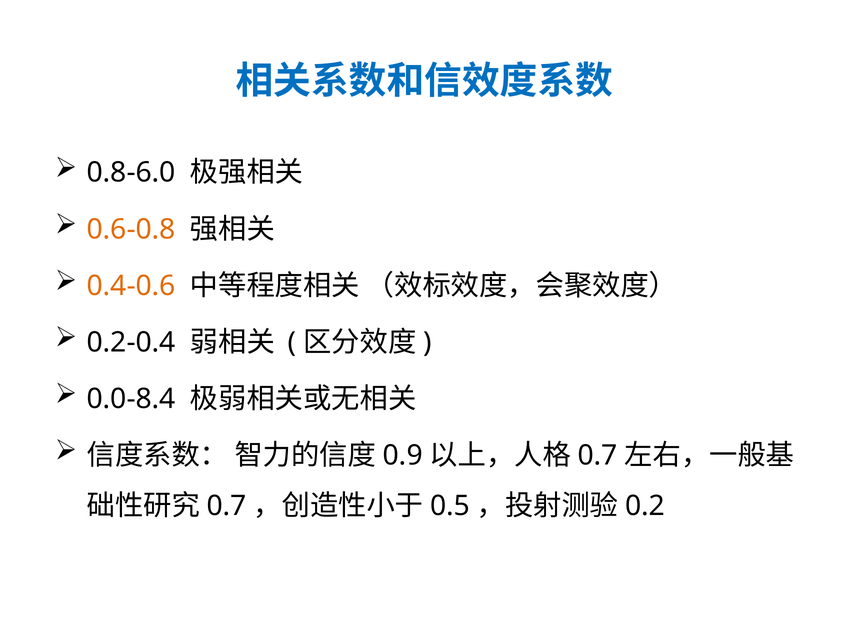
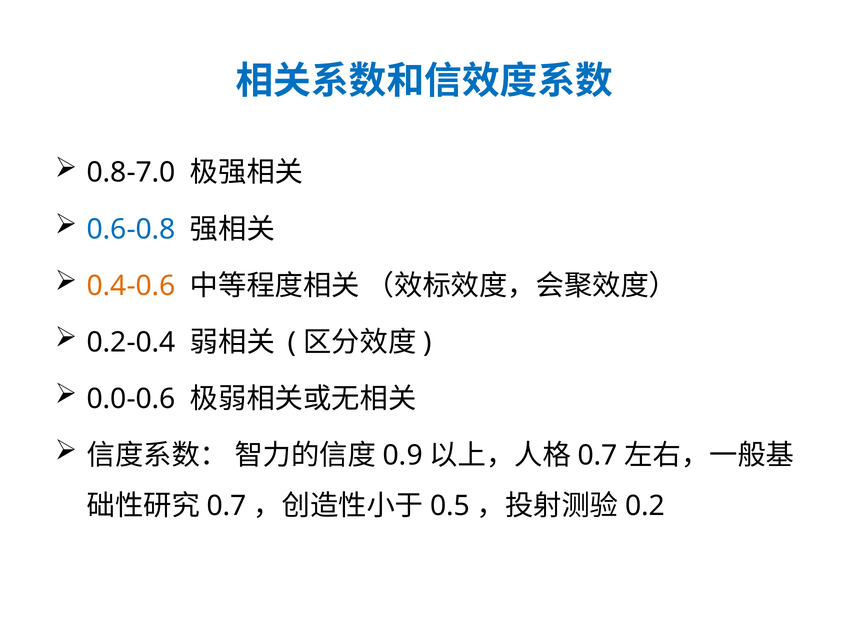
0.8-6.0: 0.8-6.0 -> 0.8-7.0 (131, 173)
0.6-0.8 colour: orange -> blue (131, 229)
0.0-8.4: 0.0-8.4 -> 0.0-0.6 (131, 399)
